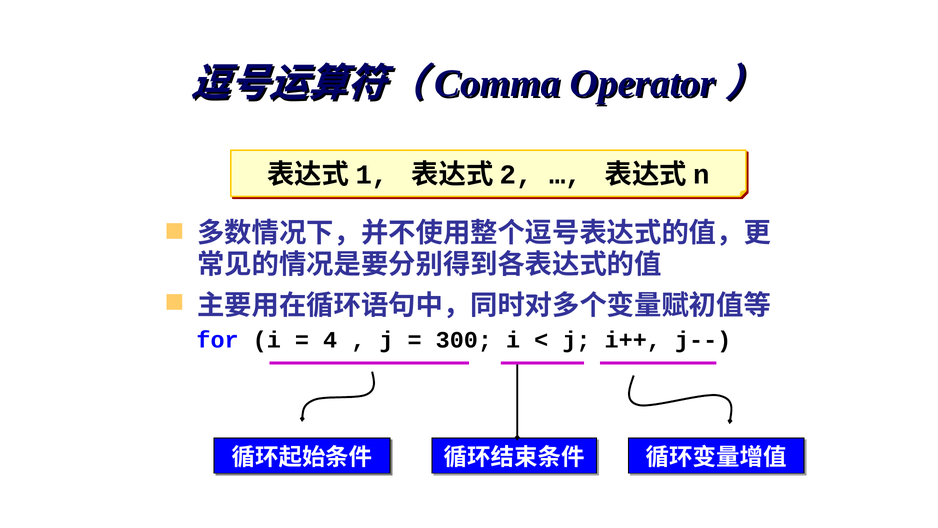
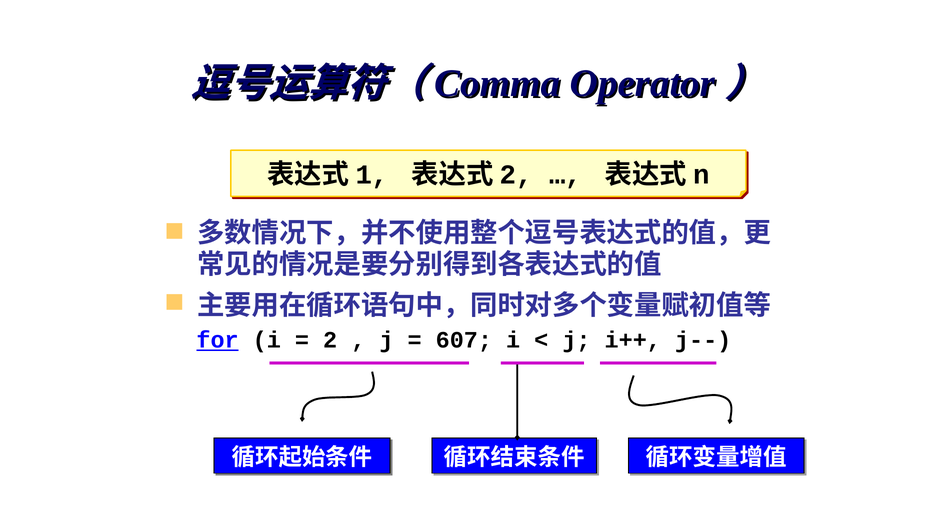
for underline: none -> present (218, 340)
4: 4 -> 2 (330, 340)
300: 300 -> 607 (464, 340)
